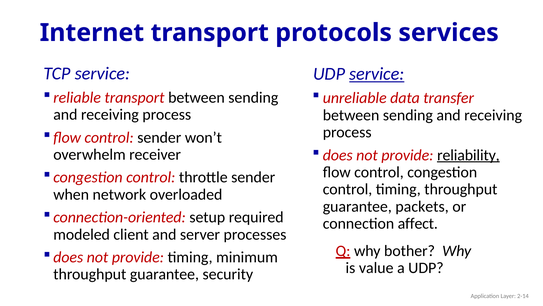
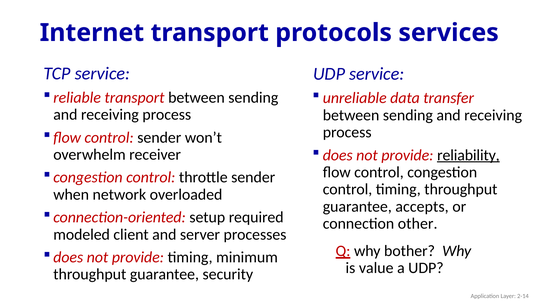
service underline: present -> none (377, 74)
packets: packets -> accepts (422, 206)
affect: affect -> other (418, 223)
